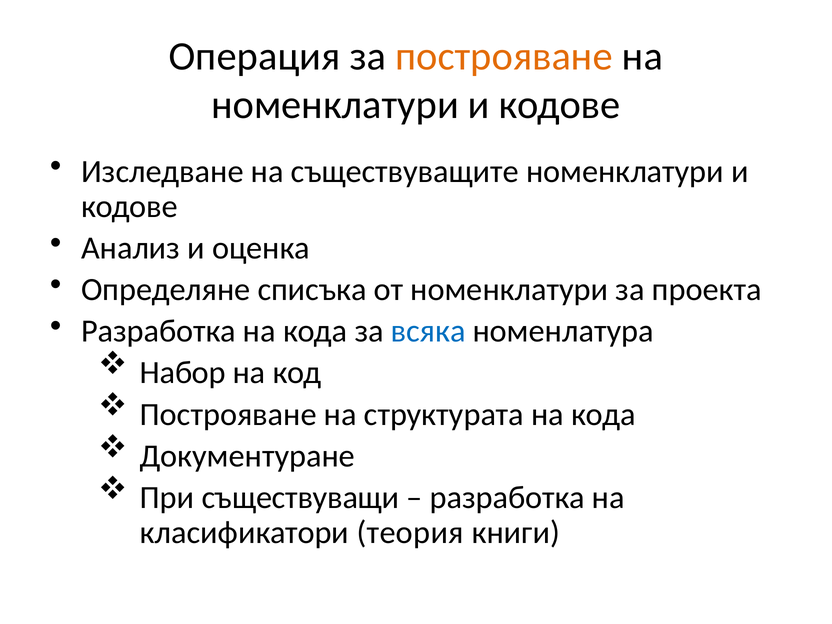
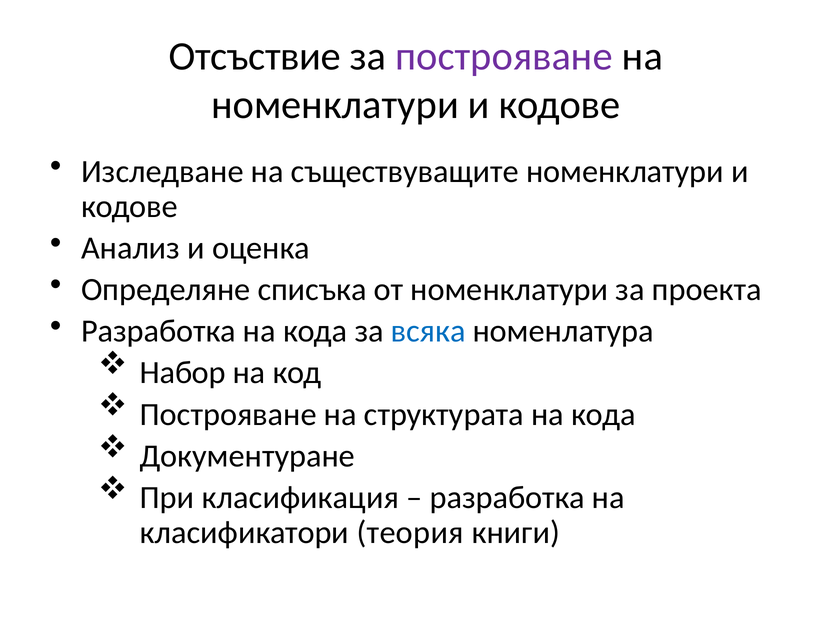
Операция: Операция -> Отсъствие (255, 56)
построяване colour: orange -> purple (504, 56)
съществуващи: съществуващи -> класификация (300, 498)
